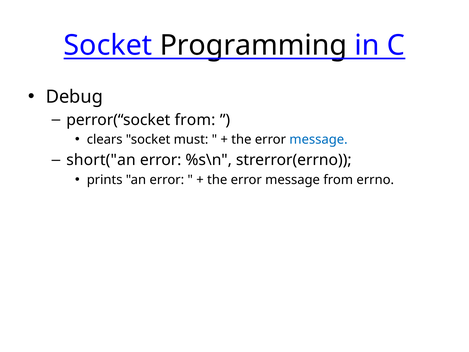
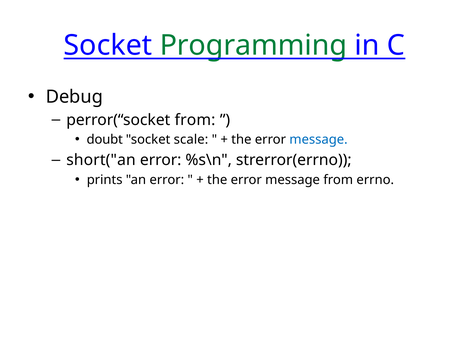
Programming colour: black -> green (253, 45)
clears: clears -> doubt (105, 140)
must: must -> scale (191, 140)
